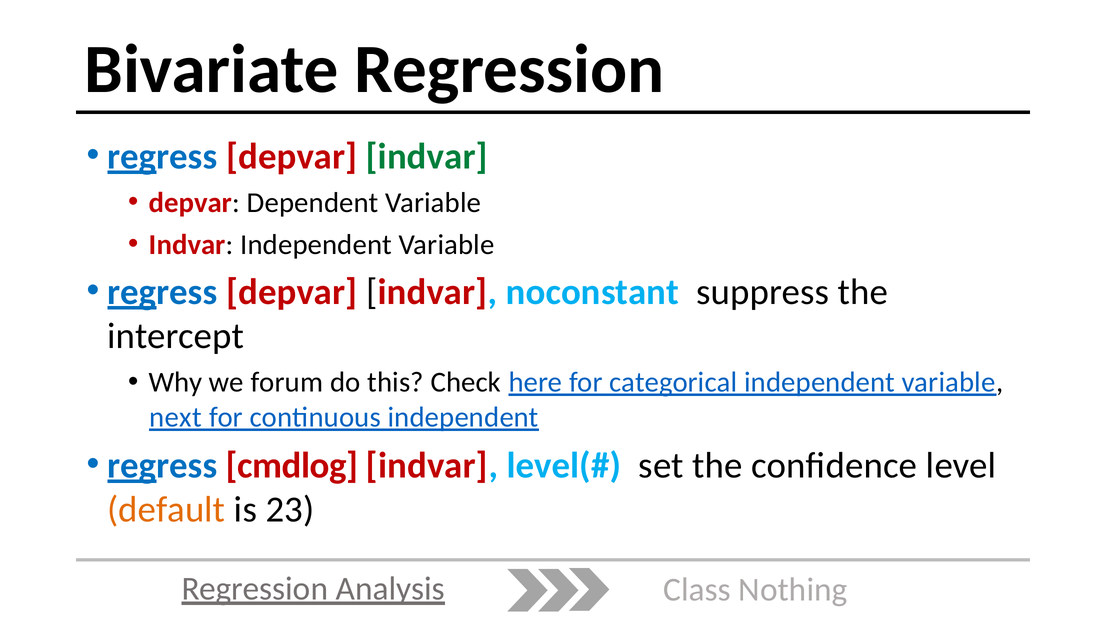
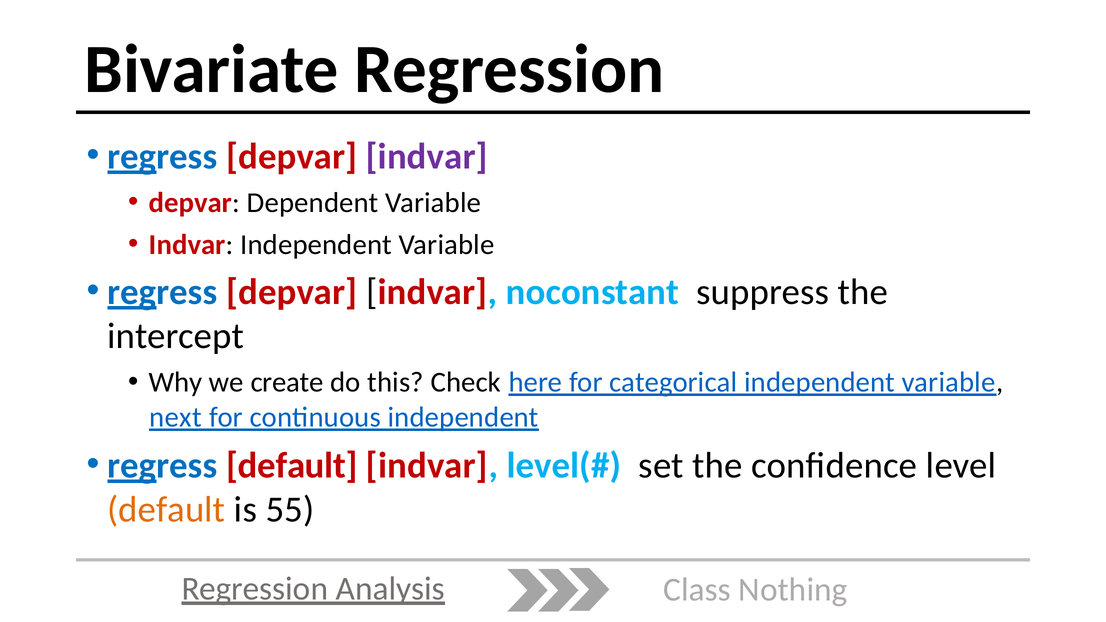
indvar colour: green -> purple (427, 156)
forum: forum -> create (287, 382)
regress cmdlog: cmdlog -> default (292, 465)
23: 23 -> 55 (290, 510)
